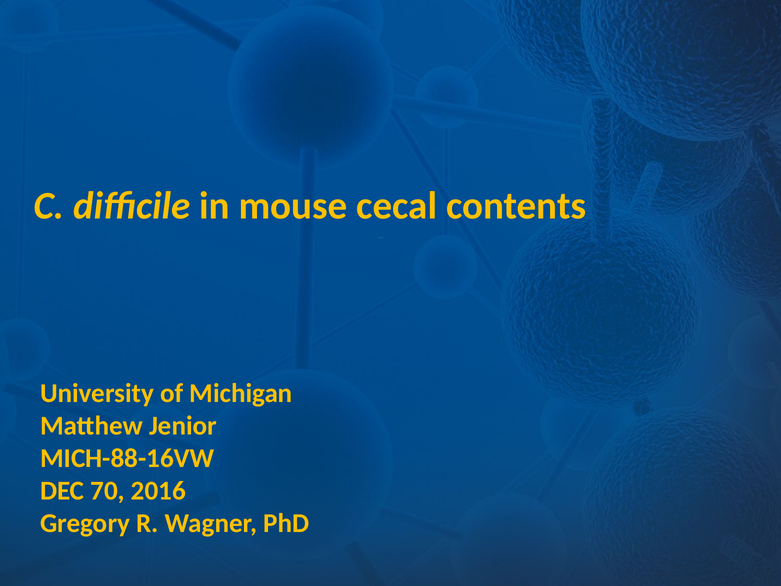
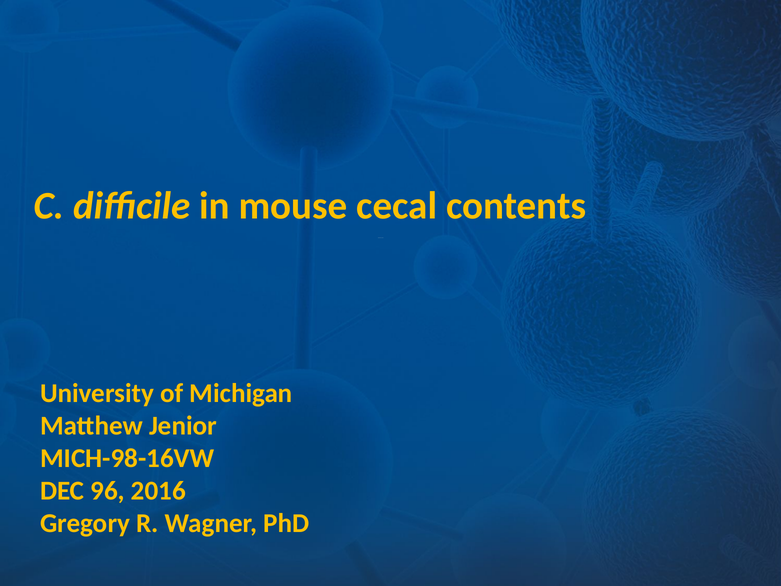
MICH-88-16VW: MICH-88-16VW -> MICH-98-16VW (127, 458)
70: 70 -> 96 (108, 491)
